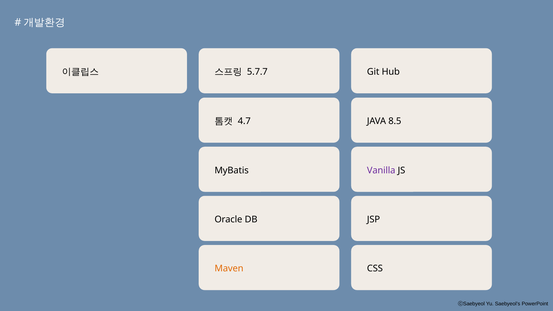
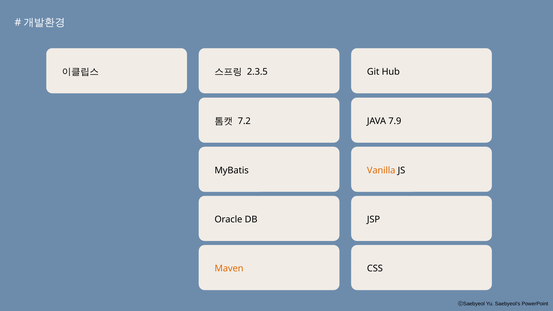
5.7.7: 5.7.7 -> 2.3.5 (257, 72)
4.7: 4.7 -> 7.2 (244, 121)
8.5: 8.5 -> 7.9 (395, 121)
Vanilla colour: purple -> orange (381, 170)
